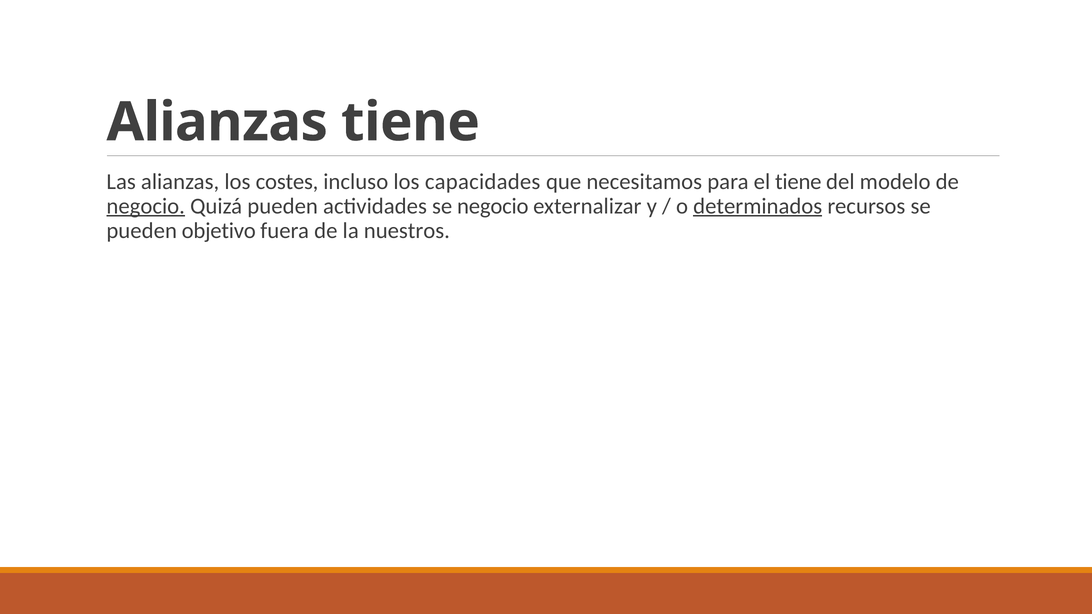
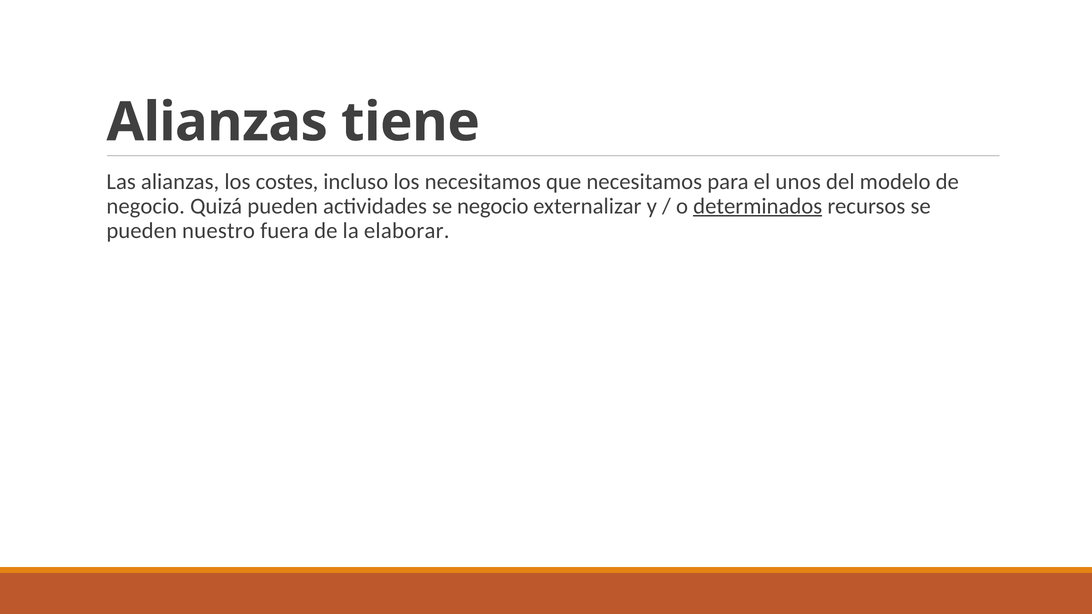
los capacidades: capacidades -> necesitamos (483, 182)
el tiene: tiene -> unos (798, 182)
negocio underline: present -> none (146, 206)
objetivo: objetivo -> nuestro (219, 231)
nuestros: nuestros -> elaborar (407, 231)
